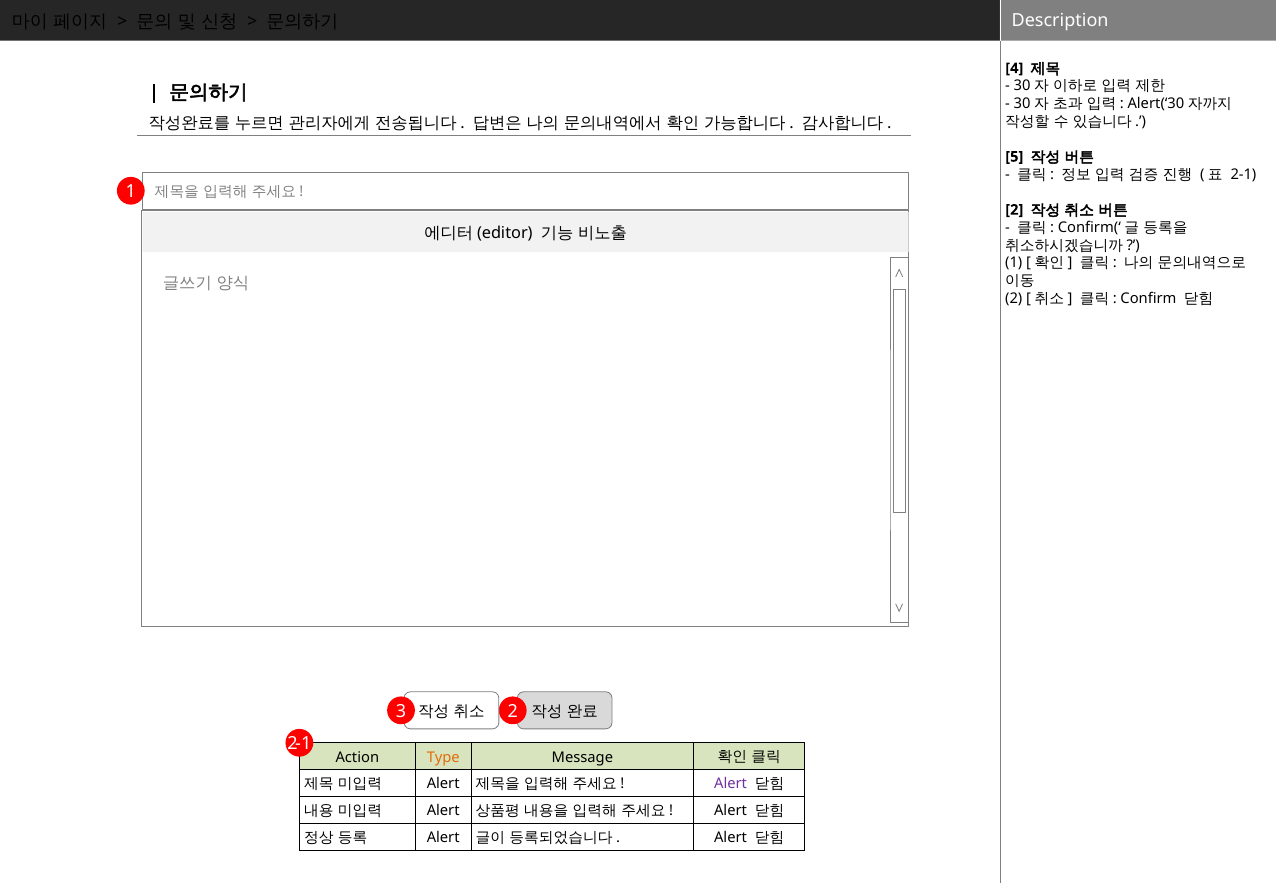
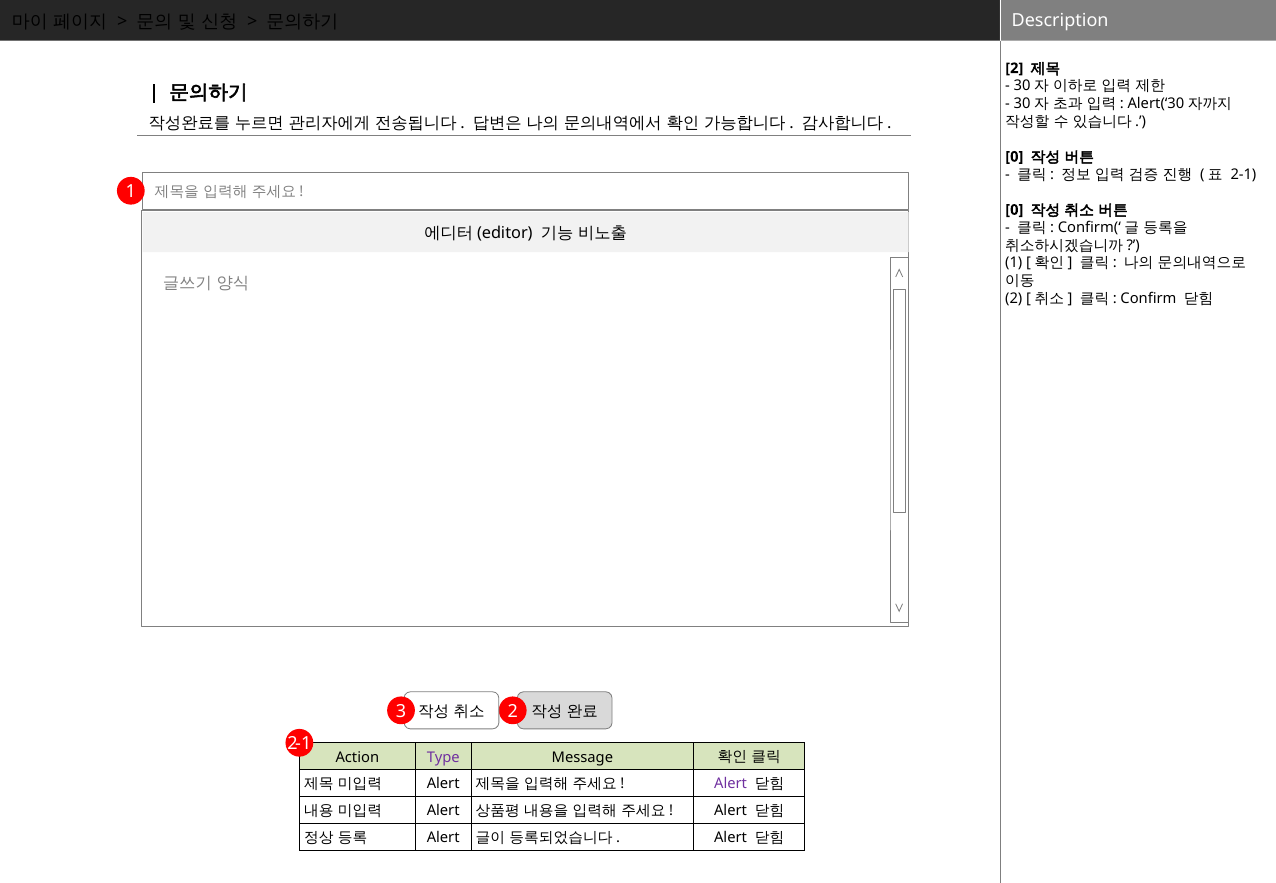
4: 4 -> 2 (1014, 68)
5: 5 -> 0 (1014, 157)
2: 2 -> 0 (1014, 210)
Type colour: orange -> purple (443, 757)
